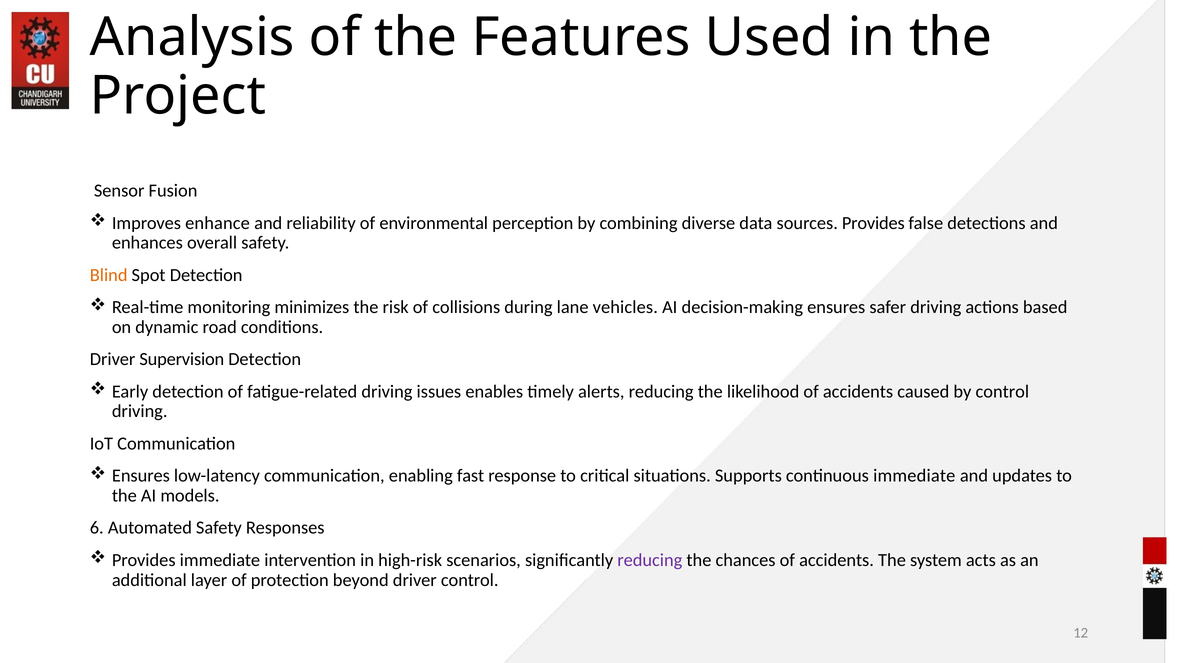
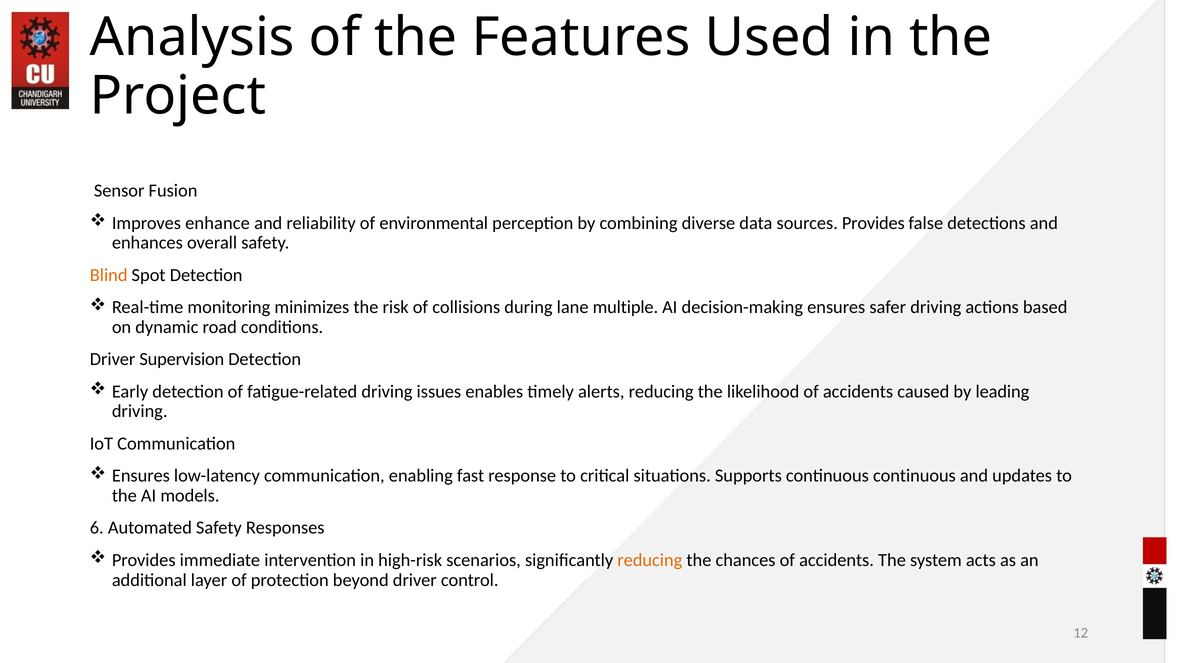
vehicles: vehicles -> multiple (625, 307)
by control: control -> leading (1002, 391)
continuous immediate: immediate -> continuous (914, 476)
reducing colour: purple -> orange (650, 560)
